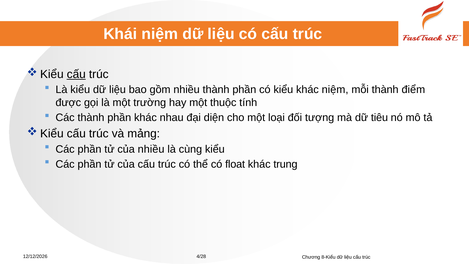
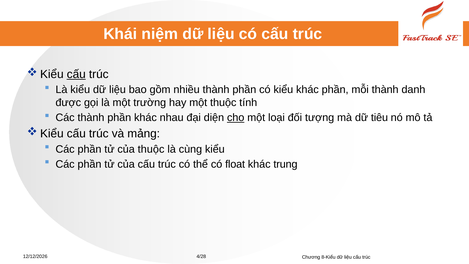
khác niệm: niệm -> phần (335, 90)
điểm: điểm -> danh (413, 90)
cho underline: none -> present (236, 118)
của nhiều: nhiều -> thuộc (151, 149)
